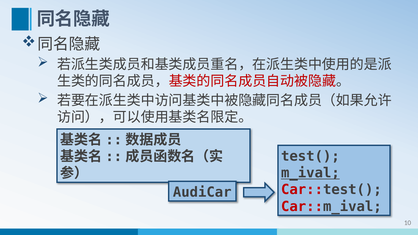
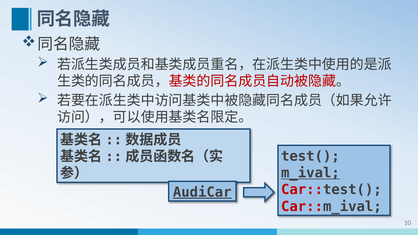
AudiCar underline: none -> present (202, 192)
